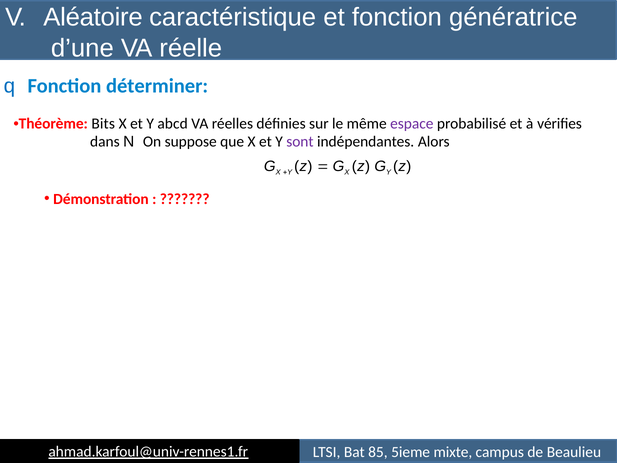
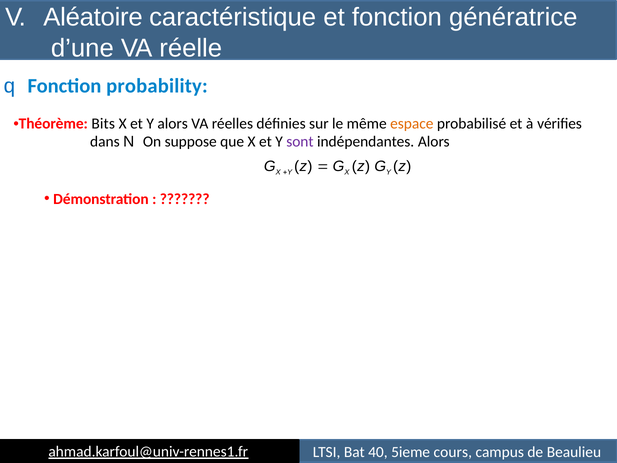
déterminer: déterminer -> probability (157, 86)
Y abcd: abcd -> alors (173, 124)
espace colour: purple -> orange (412, 124)
85: 85 -> 40 (378, 452)
mixte: mixte -> cours (453, 452)
